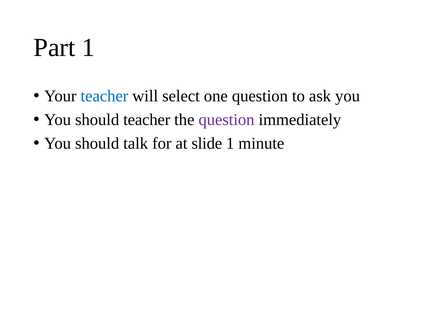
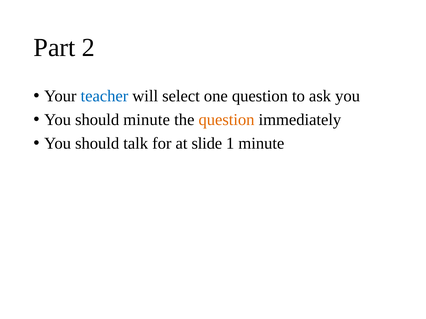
Part 1: 1 -> 2 (88, 48)
should teacher: teacher -> minute (147, 120)
question colour: purple -> orange (227, 120)
